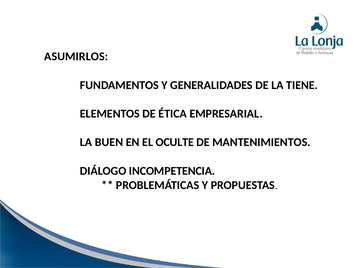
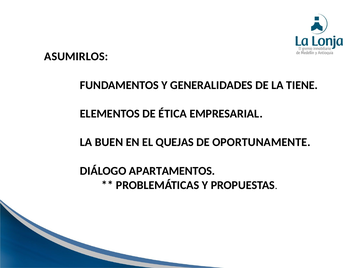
OCULTE: OCULTE -> QUEJAS (175, 142)
MANTENIMIENTOS: MANTENIMIENTOS -> OPORTUNAMENTE (261, 142)
INCOMPETENCIA: INCOMPETENCIA -> APARTAMENTOS (172, 171)
